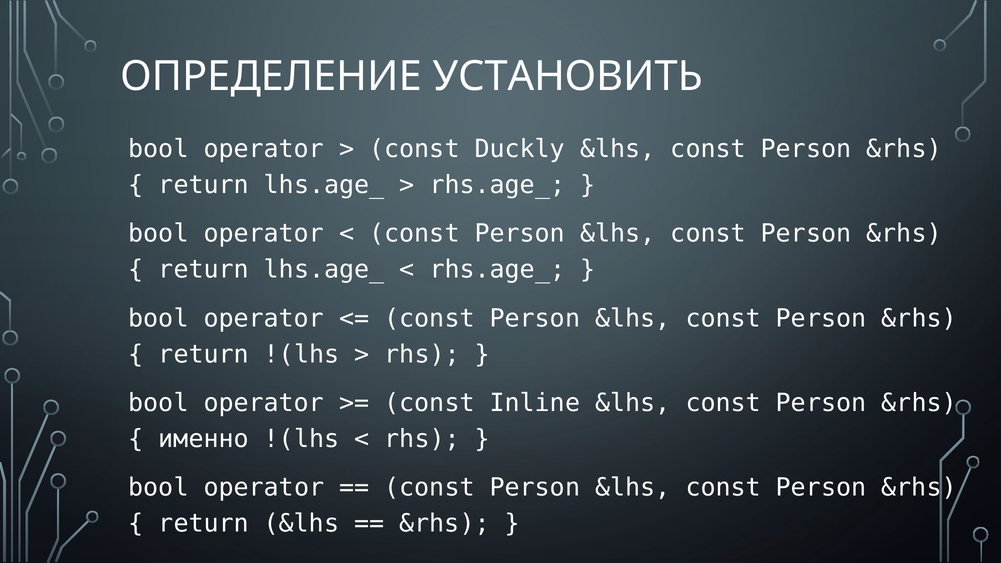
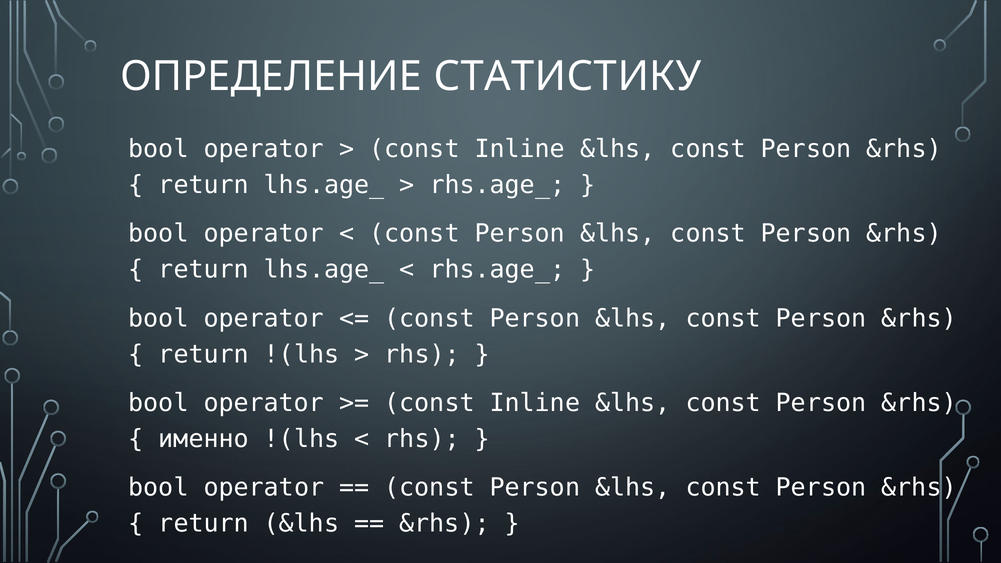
УСТАНОВИТЬ: УСТАНОВИТЬ -> СТАТИСТИКУ (568, 77)
Duckly: Duckly -> Inline (520, 149)
